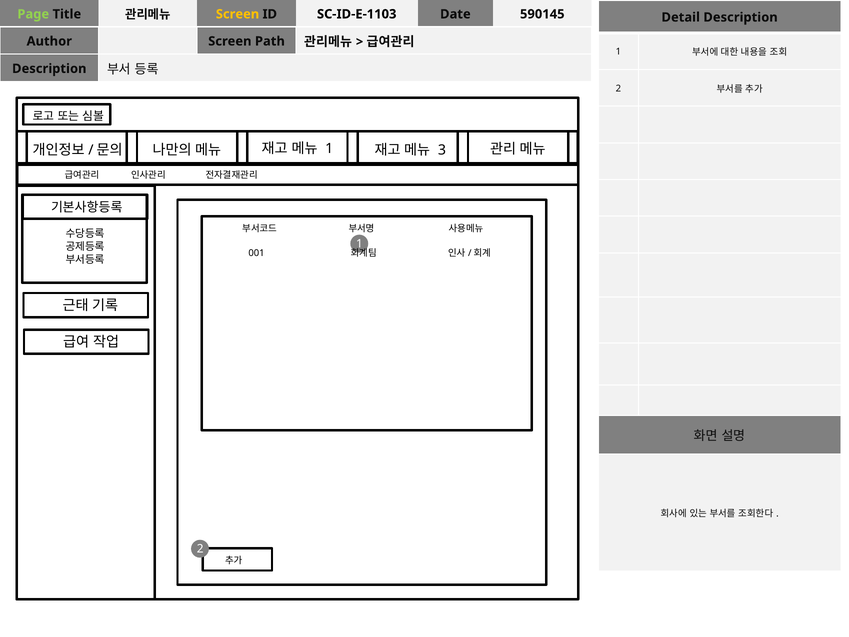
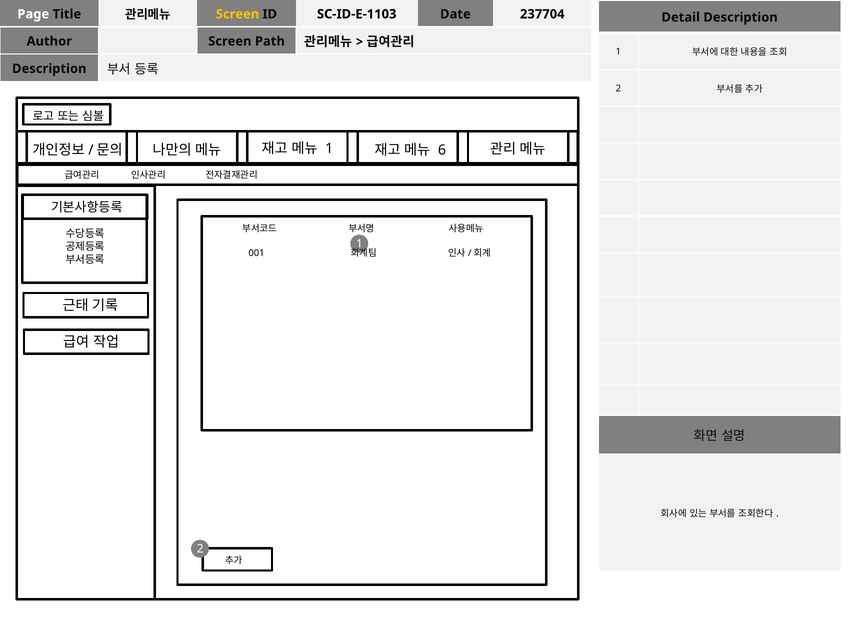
Page colour: light green -> white (33, 14)
590145: 590145 -> 237704 (542, 14)
3: 3 -> 6 (442, 150)
